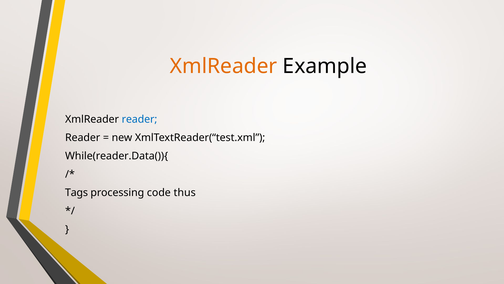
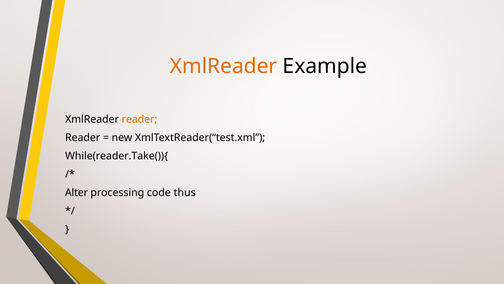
reader colour: blue -> orange (139, 119)
While(reader.Data()){: While(reader.Data()){ -> While(reader.Take()){ (117, 156)
Tags: Tags -> Alter (77, 192)
